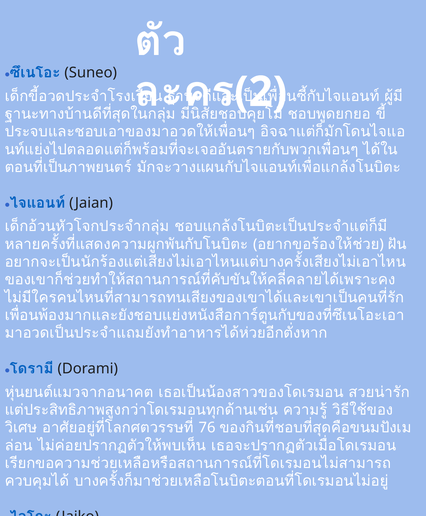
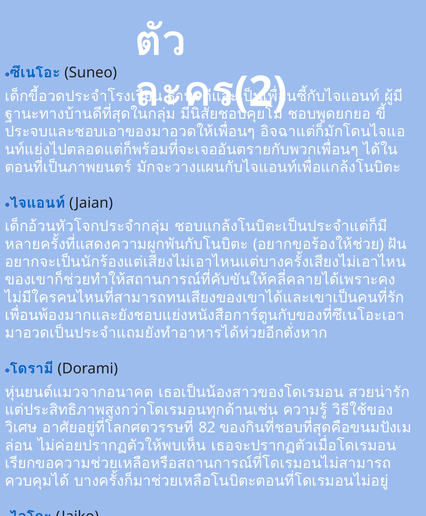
76: 76 -> 82 (207, 428)
